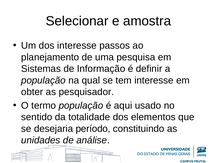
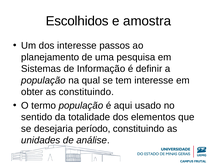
Selecionar: Selecionar -> Escolhidos (77, 21)
as pesquisador: pesquisador -> constituindo (86, 92)
